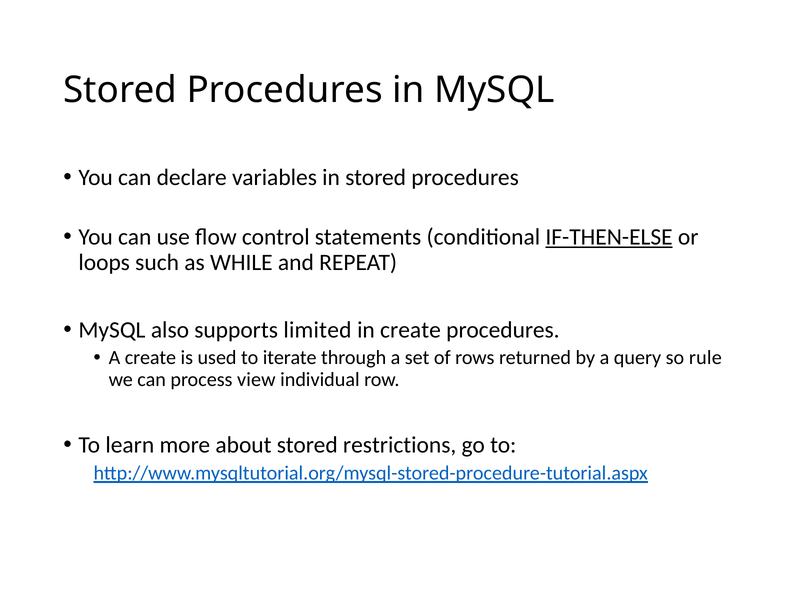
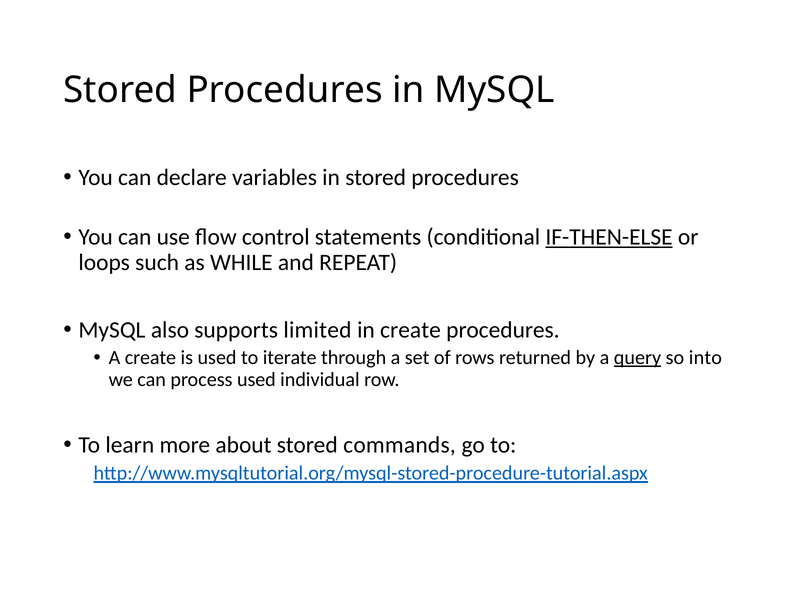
query underline: none -> present (638, 358)
rule: rule -> into (705, 358)
process view: view -> used (256, 379)
restrictions: restrictions -> commands (400, 445)
